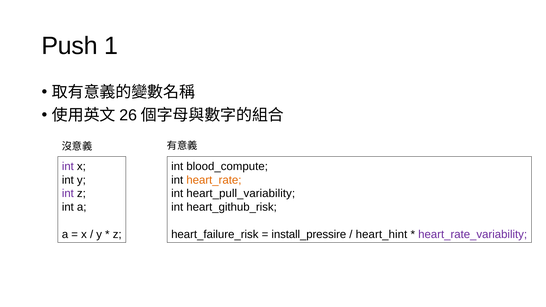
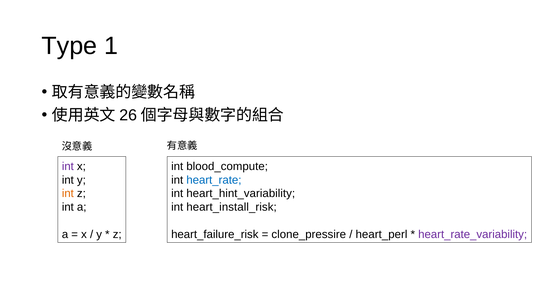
Push: Push -> Type (69, 46)
heart_rate colour: orange -> blue (214, 180)
int colour: purple -> orange (68, 194)
heart_pull_variability: heart_pull_variability -> heart_hint_variability (241, 194)
heart_github_risk: heart_github_risk -> heart_install_risk (232, 207)
install_pressire: install_pressire -> clone_pressire (309, 235)
heart_hint: heart_hint -> heart_perl (382, 235)
